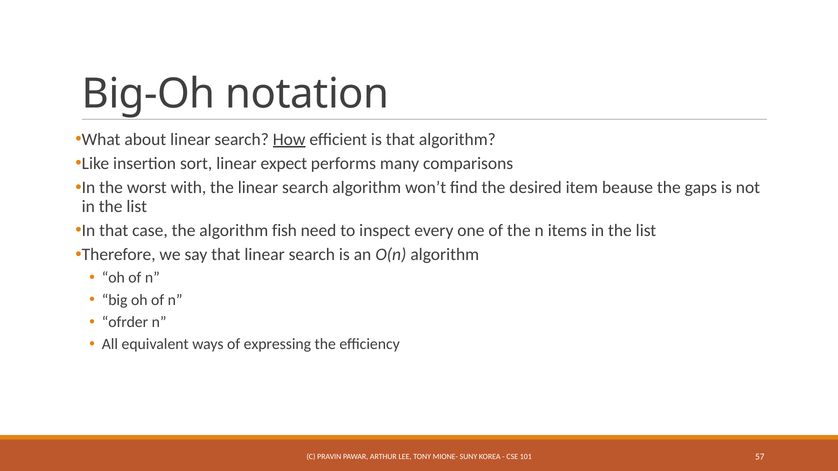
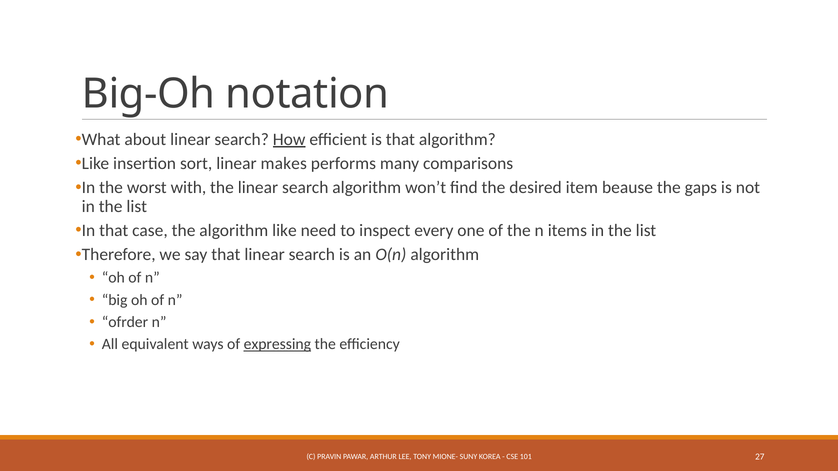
expect: expect -> makes (284, 163)
the algorithm fish: fish -> like (284, 231)
expressing underline: none -> present (277, 345)
57: 57 -> 27 (760, 457)
